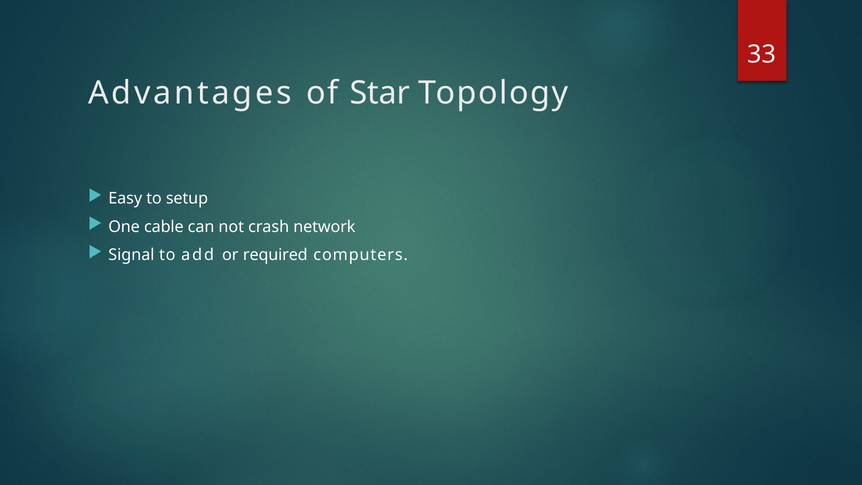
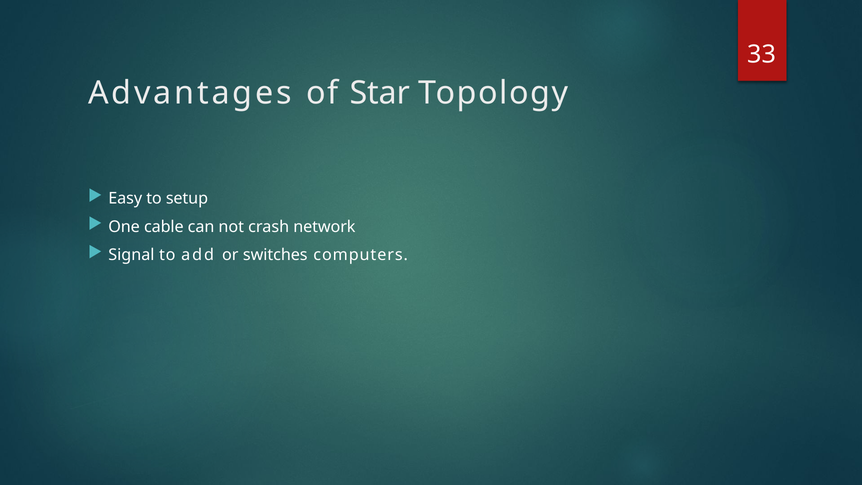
required: required -> switches (275, 255)
